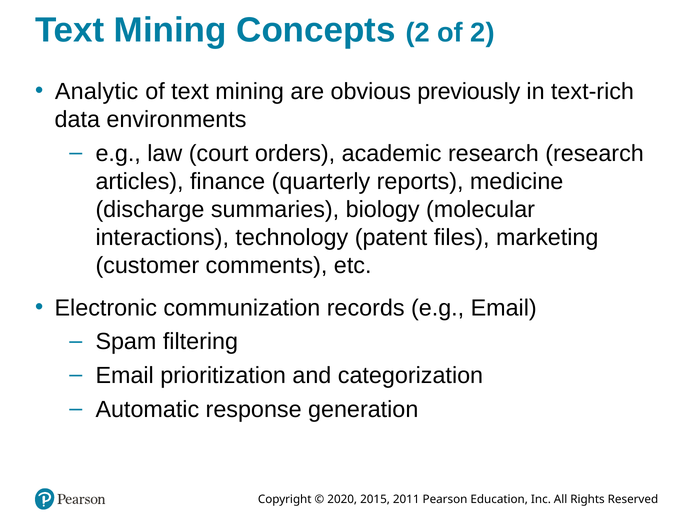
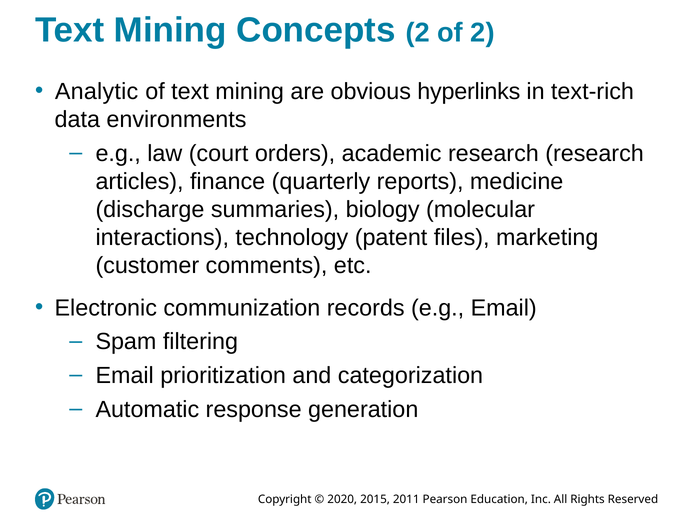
previously: previously -> hyperlinks (469, 91)
